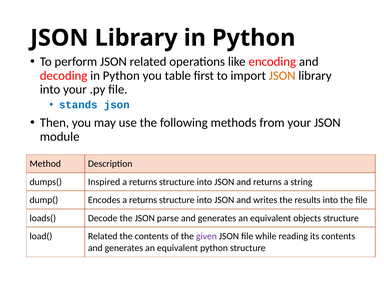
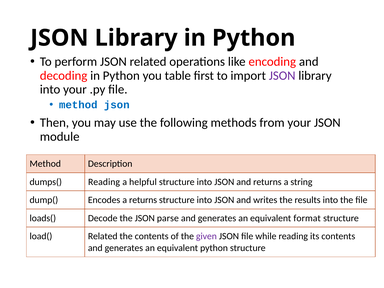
JSON colour: orange -> purple (282, 76)
stands: stands -> method (78, 105)
dumps( Inspired: Inspired -> Reading (104, 182)
returns: returns -> helpful (143, 182)
objects: objects -> format (307, 218)
